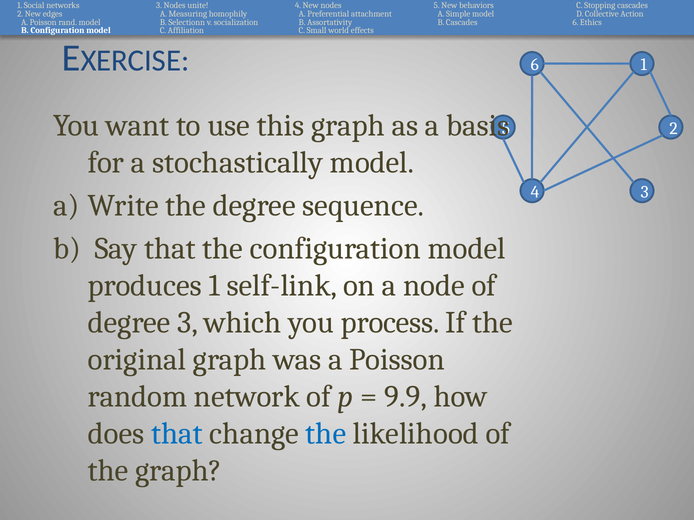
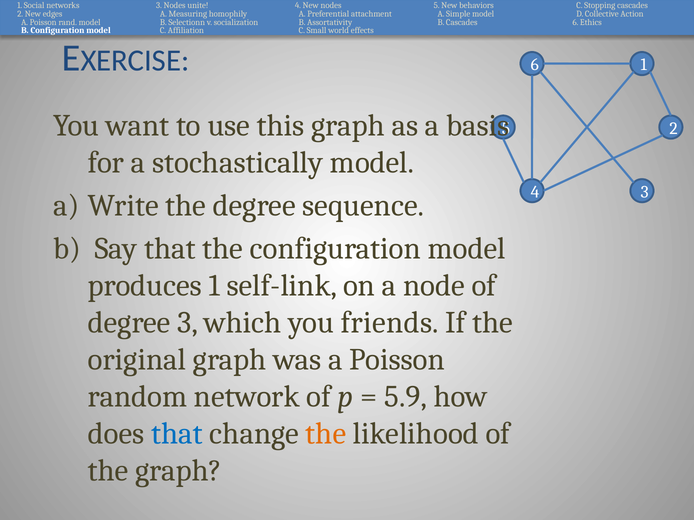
process: process -> friends (390, 323)
9.9: 9.9 -> 5.9 (406, 397)
the colour: blue -> orange (326, 434)
